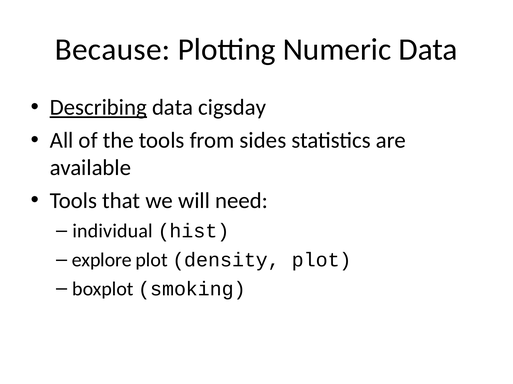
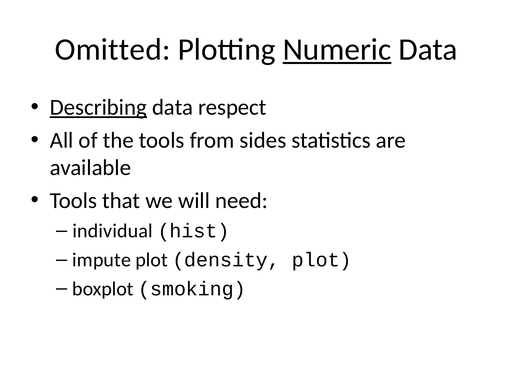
Because: Because -> Omitted (113, 50)
Numeric underline: none -> present (337, 50)
cigsday: cigsday -> respect (232, 108)
explore: explore -> impute (102, 260)
